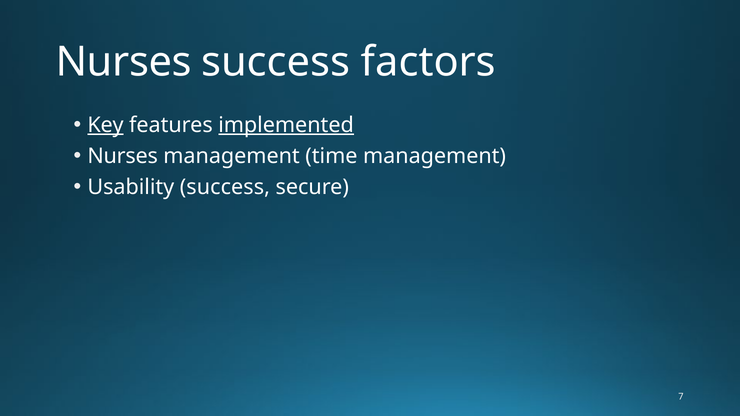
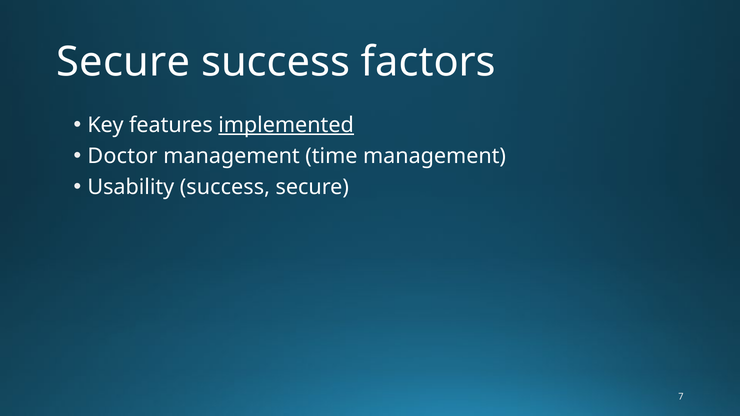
Nurses: Nurses -> Secure (123, 62)
Key underline: present -> none (105, 125)
Nurses: Nurses -> Doctor (122, 156)
